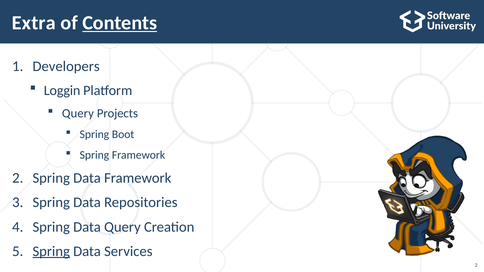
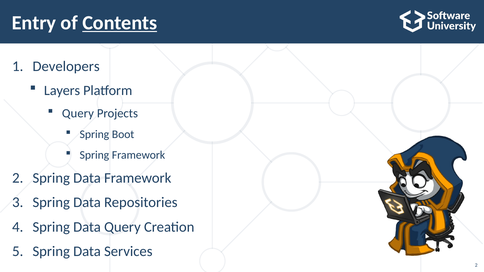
Extra: Extra -> Entry (34, 23)
Loggin: Loggin -> Layers (62, 91)
Spring underline: present -> none (51, 252)
